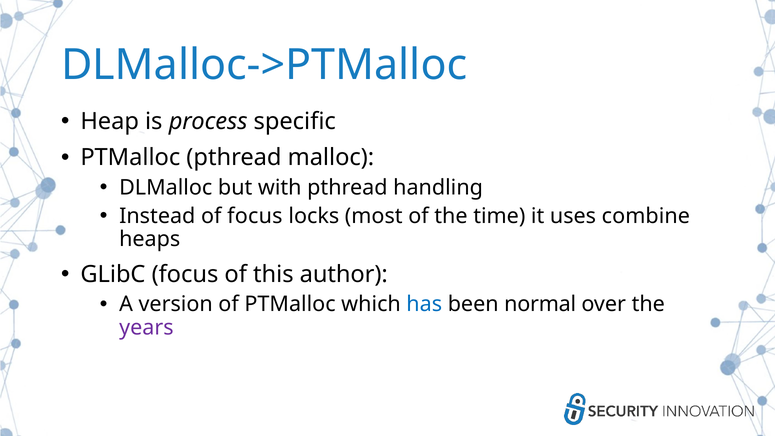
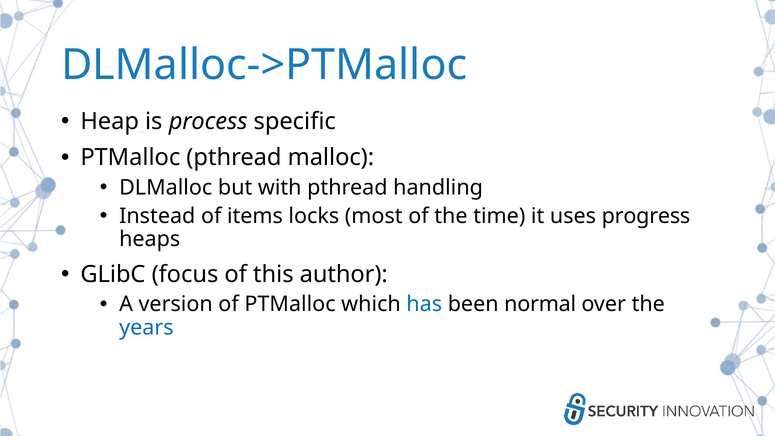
of focus: focus -> items (255, 216)
combine: combine -> progress (646, 216)
years colour: purple -> blue (146, 328)
